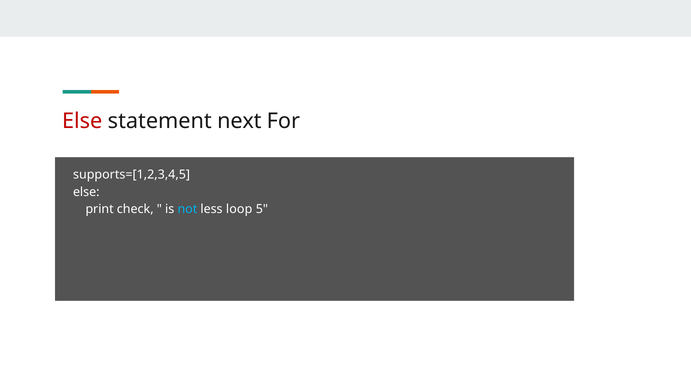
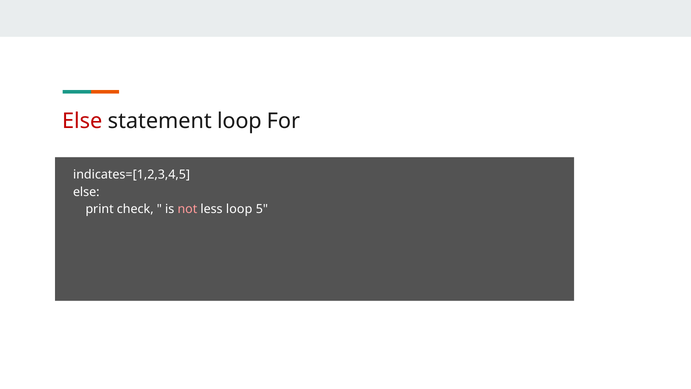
statement next: next -> loop (239, 121)
supports=[1,2,3,4,5: supports=[1,2,3,4,5 -> indicates=[1,2,3,4,5 (132, 175)
not colour: light blue -> pink (187, 209)
